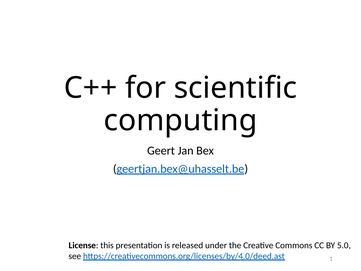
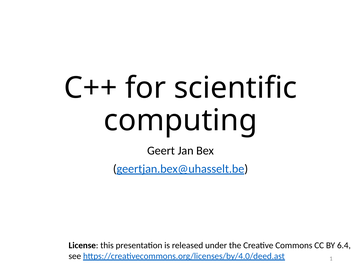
5.0: 5.0 -> 6.4 (344, 245)
